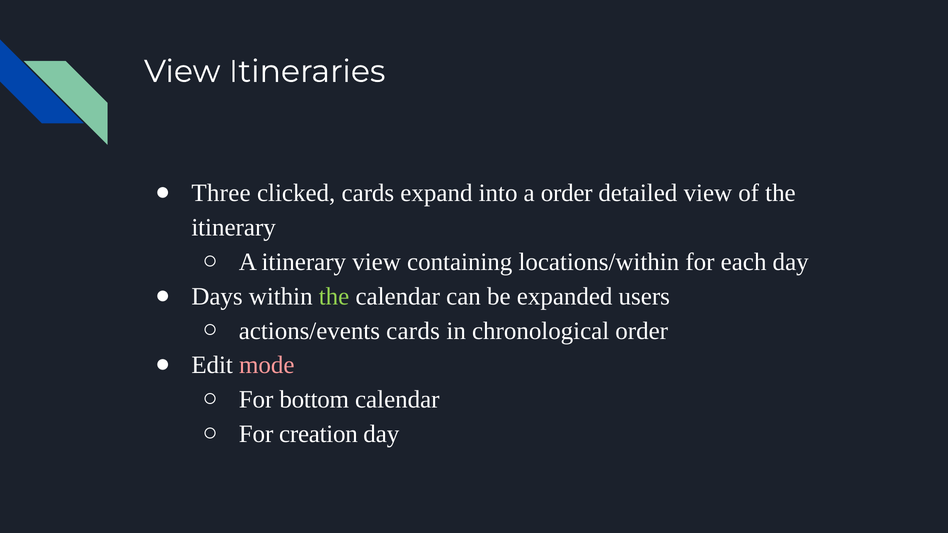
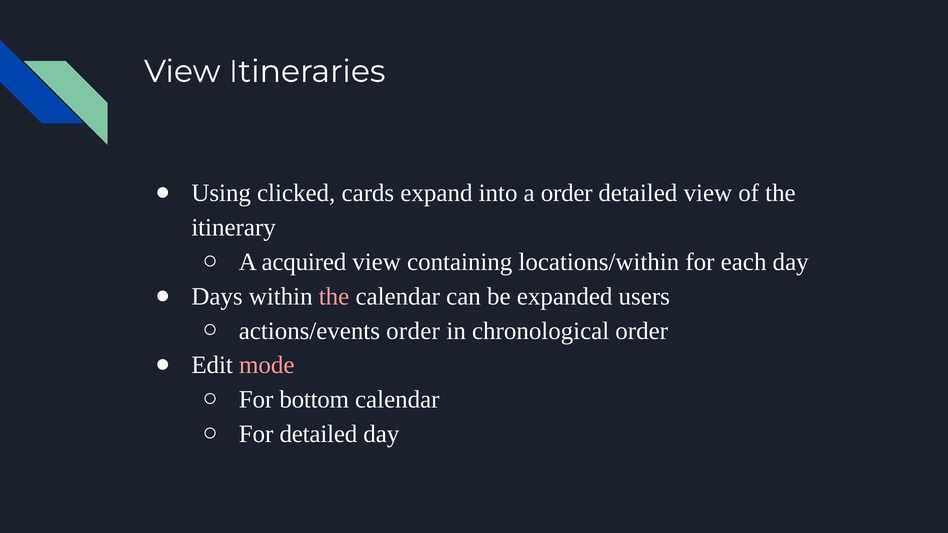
Three: Three -> Using (221, 193)
A itinerary: itinerary -> acquired (304, 262)
the colour: light green -> pink (334, 297)
actions/events cards: cards -> order (413, 331)
For creation: creation -> detailed (318, 434)
